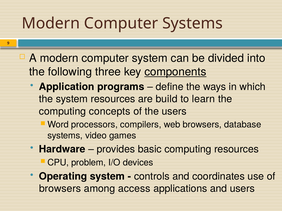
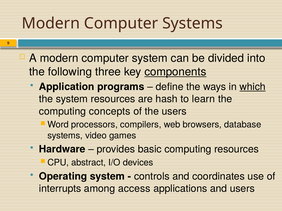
which underline: none -> present (253, 87)
build: build -> hash (167, 99)
problem: problem -> abstract (89, 163)
browsers: browsers -> interrupts (60, 189)
